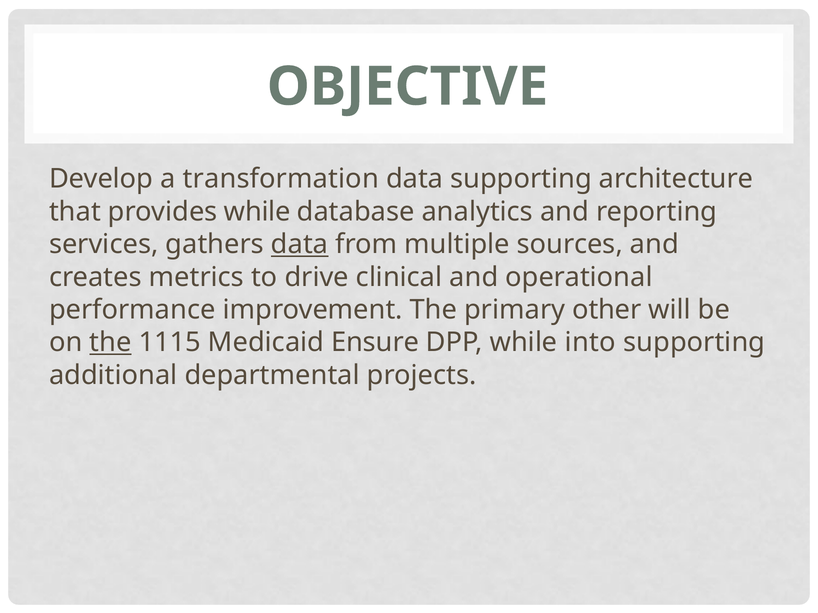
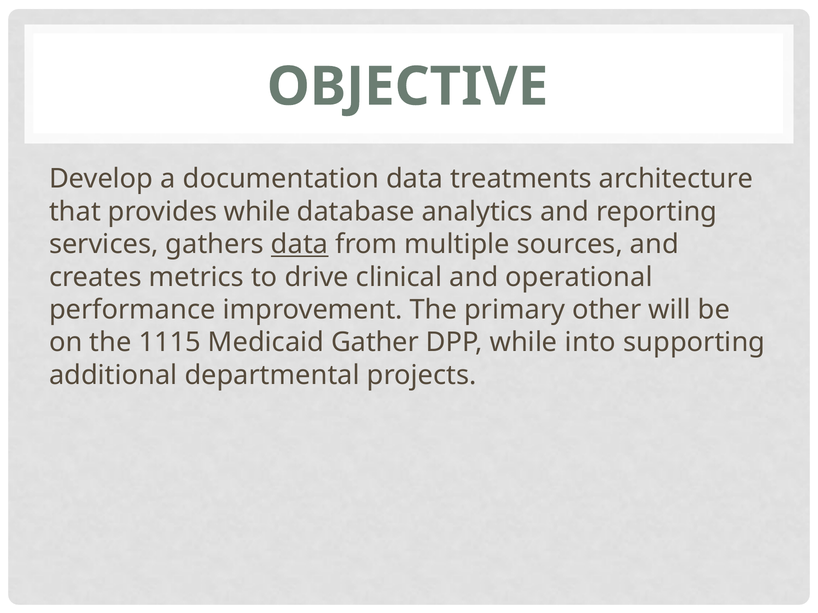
transformation: transformation -> documentation (281, 179)
data supporting: supporting -> treatments (521, 179)
the underline: present -> none (110, 343)
Ensure: Ensure -> Gather (375, 343)
